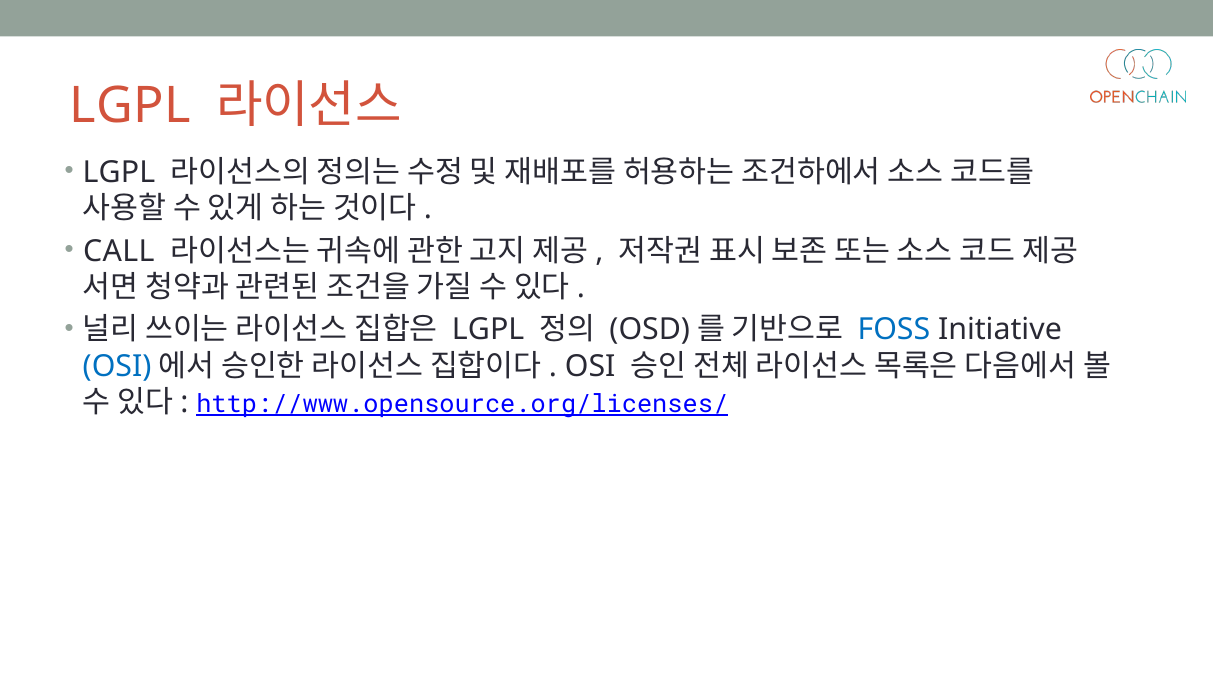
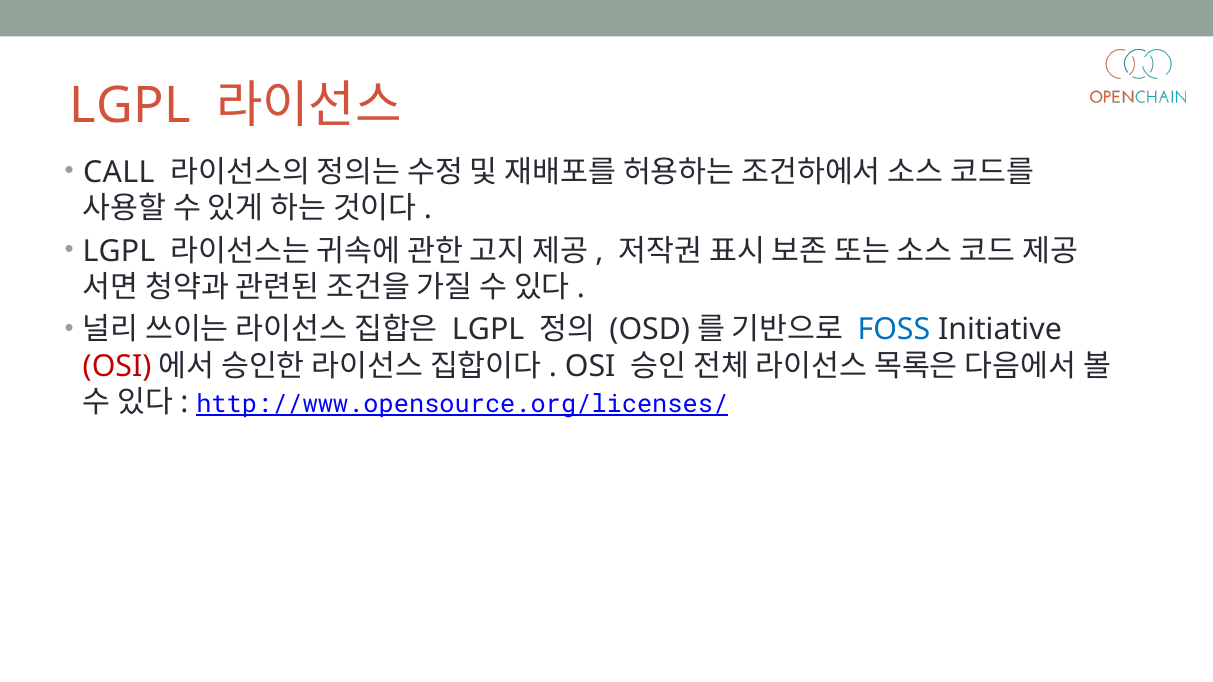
LGPL: LGPL -> CALL (119, 172)
CALL: CALL -> LGPL (119, 251)
OSI colour: blue -> red (117, 366)
